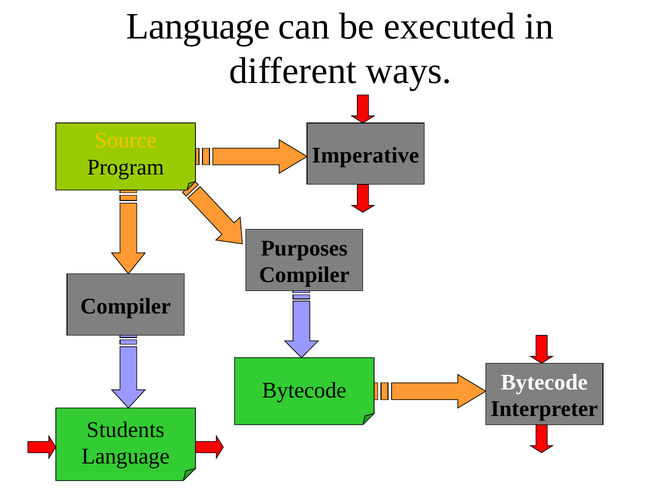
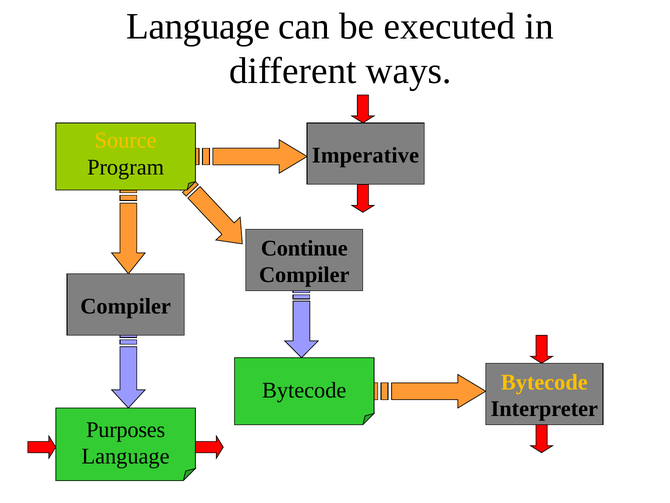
Purposes: Purposes -> Continue (304, 248)
Bytecode colour: white -> yellow (544, 382)
Students: Students -> Purposes (126, 429)
